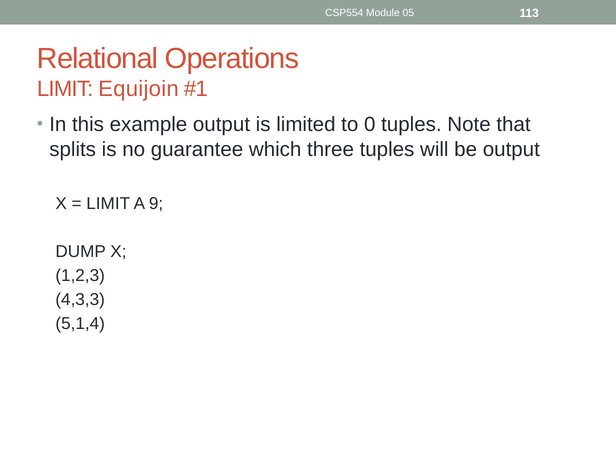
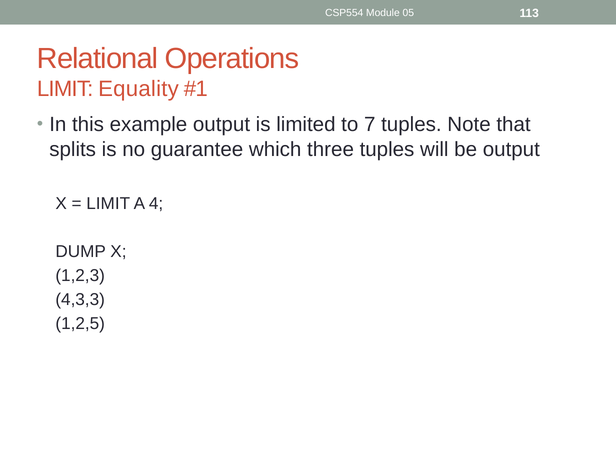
Equijoin: Equijoin -> Equality (138, 89)
0: 0 -> 7 (370, 125)
9: 9 -> 4 (156, 204)
5,1,4: 5,1,4 -> 1,2,5 (80, 324)
